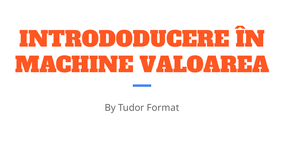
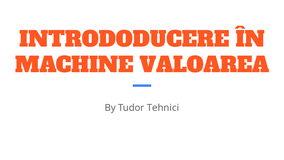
Format: Format -> Tehnici (163, 108)
